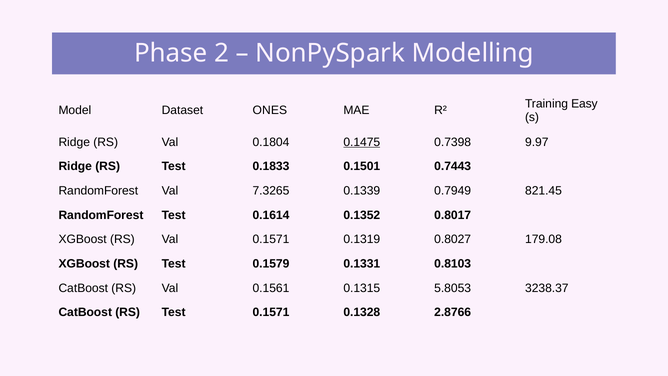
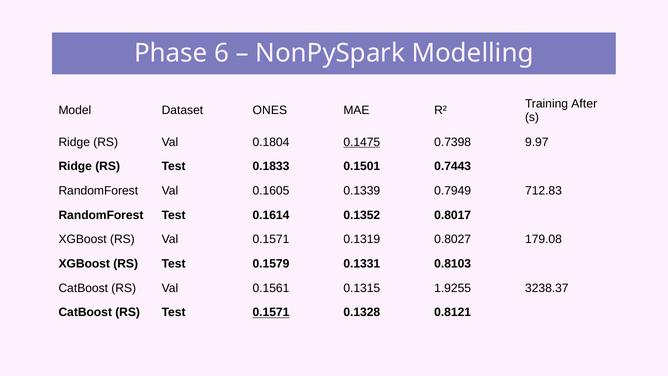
2: 2 -> 6 (222, 53)
Easy: Easy -> After (584, 104)
7.3265: 7.3265 -> 0.1605 (271, 191)
821.45: 821.45 -> 712.83 (543, 191)
5.8053: 5.8053 -> 1.9255 (453, 288)
0.1571 underline: none -> present (271, 312)
2.8766: 2.8766 -> 0.8121 (453, 312)
